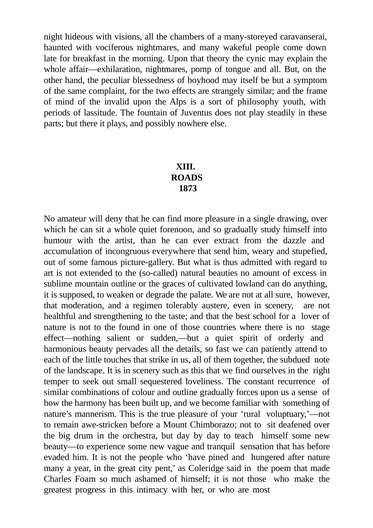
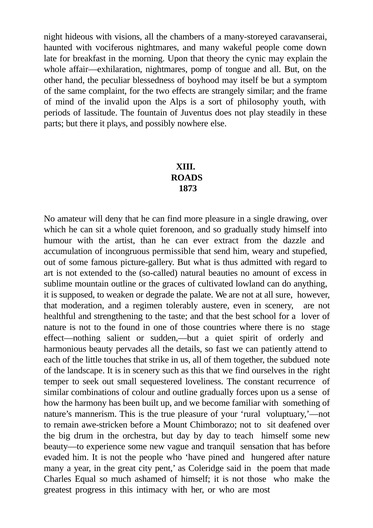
everywhere: everywhere -> permissible (174, 251)
Foam: Foam -> Equal (85, 479)
